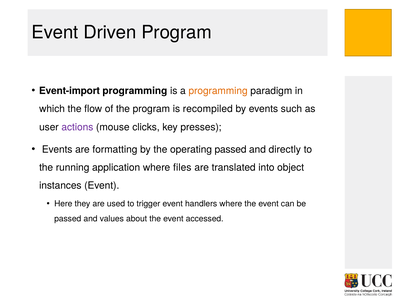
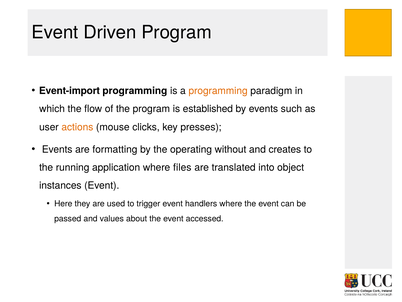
recompiled: recompiled -> established (208, 109)
actions colour: purple -> orange (77, 127)
operating passed: passed -> without (231, 149)
directly: directly -> creates (285, 149)
